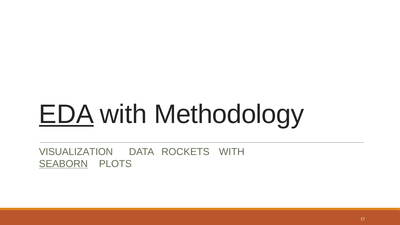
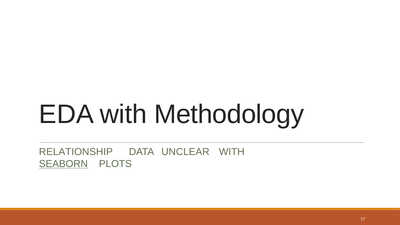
EDA underline: present -> none (66, 114)
VISUALIZATION: VISUALIZATION -> RELATIONSHIP (76, 152)
ROCKETS: ROCKETS -> UNCLEAR (185, 152)
